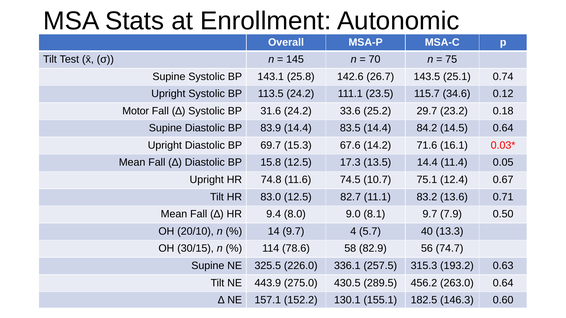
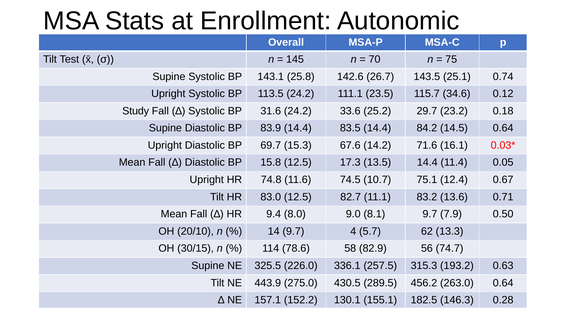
Motor: Motor -> Study (136, 111)
40: 40 -> 62 (427, 232)
0.60: 0.60 -> 0.28 (503, 300)
